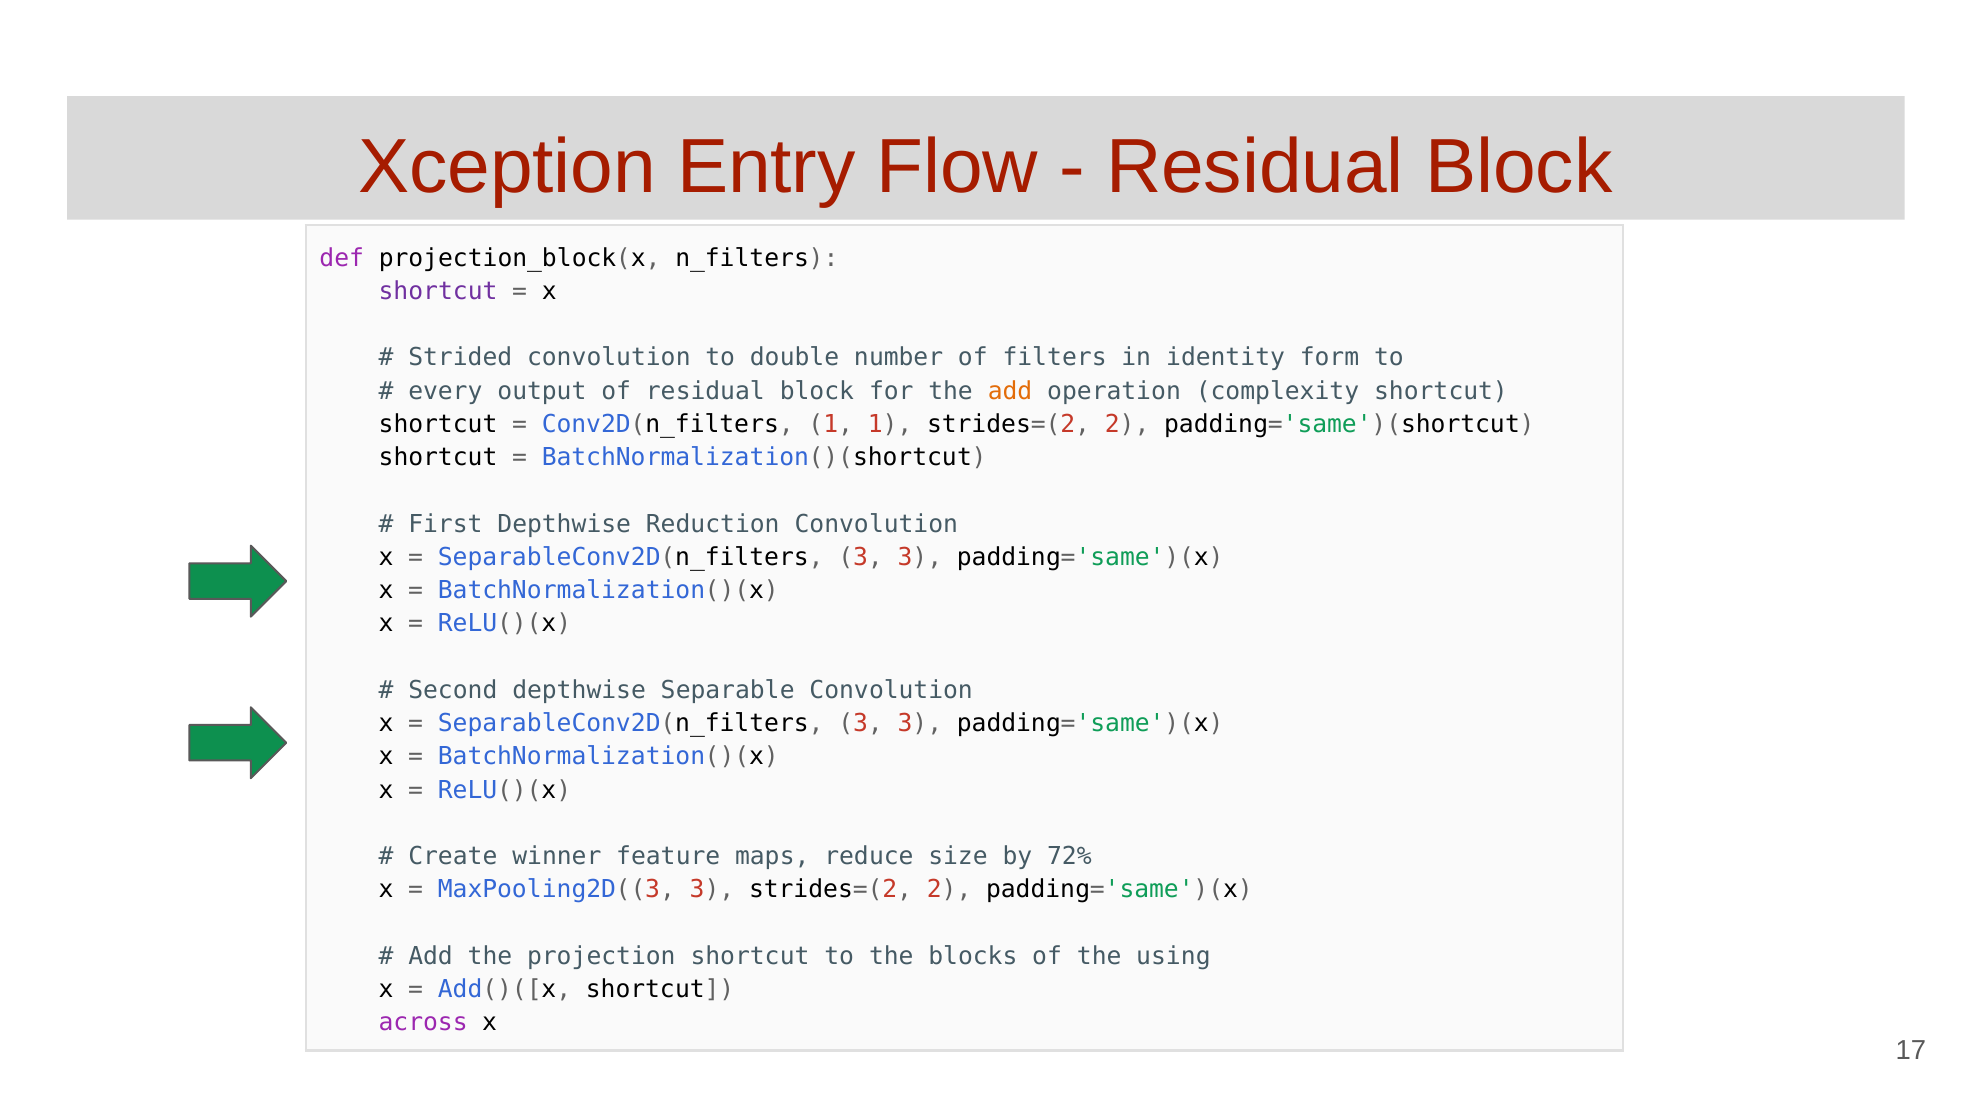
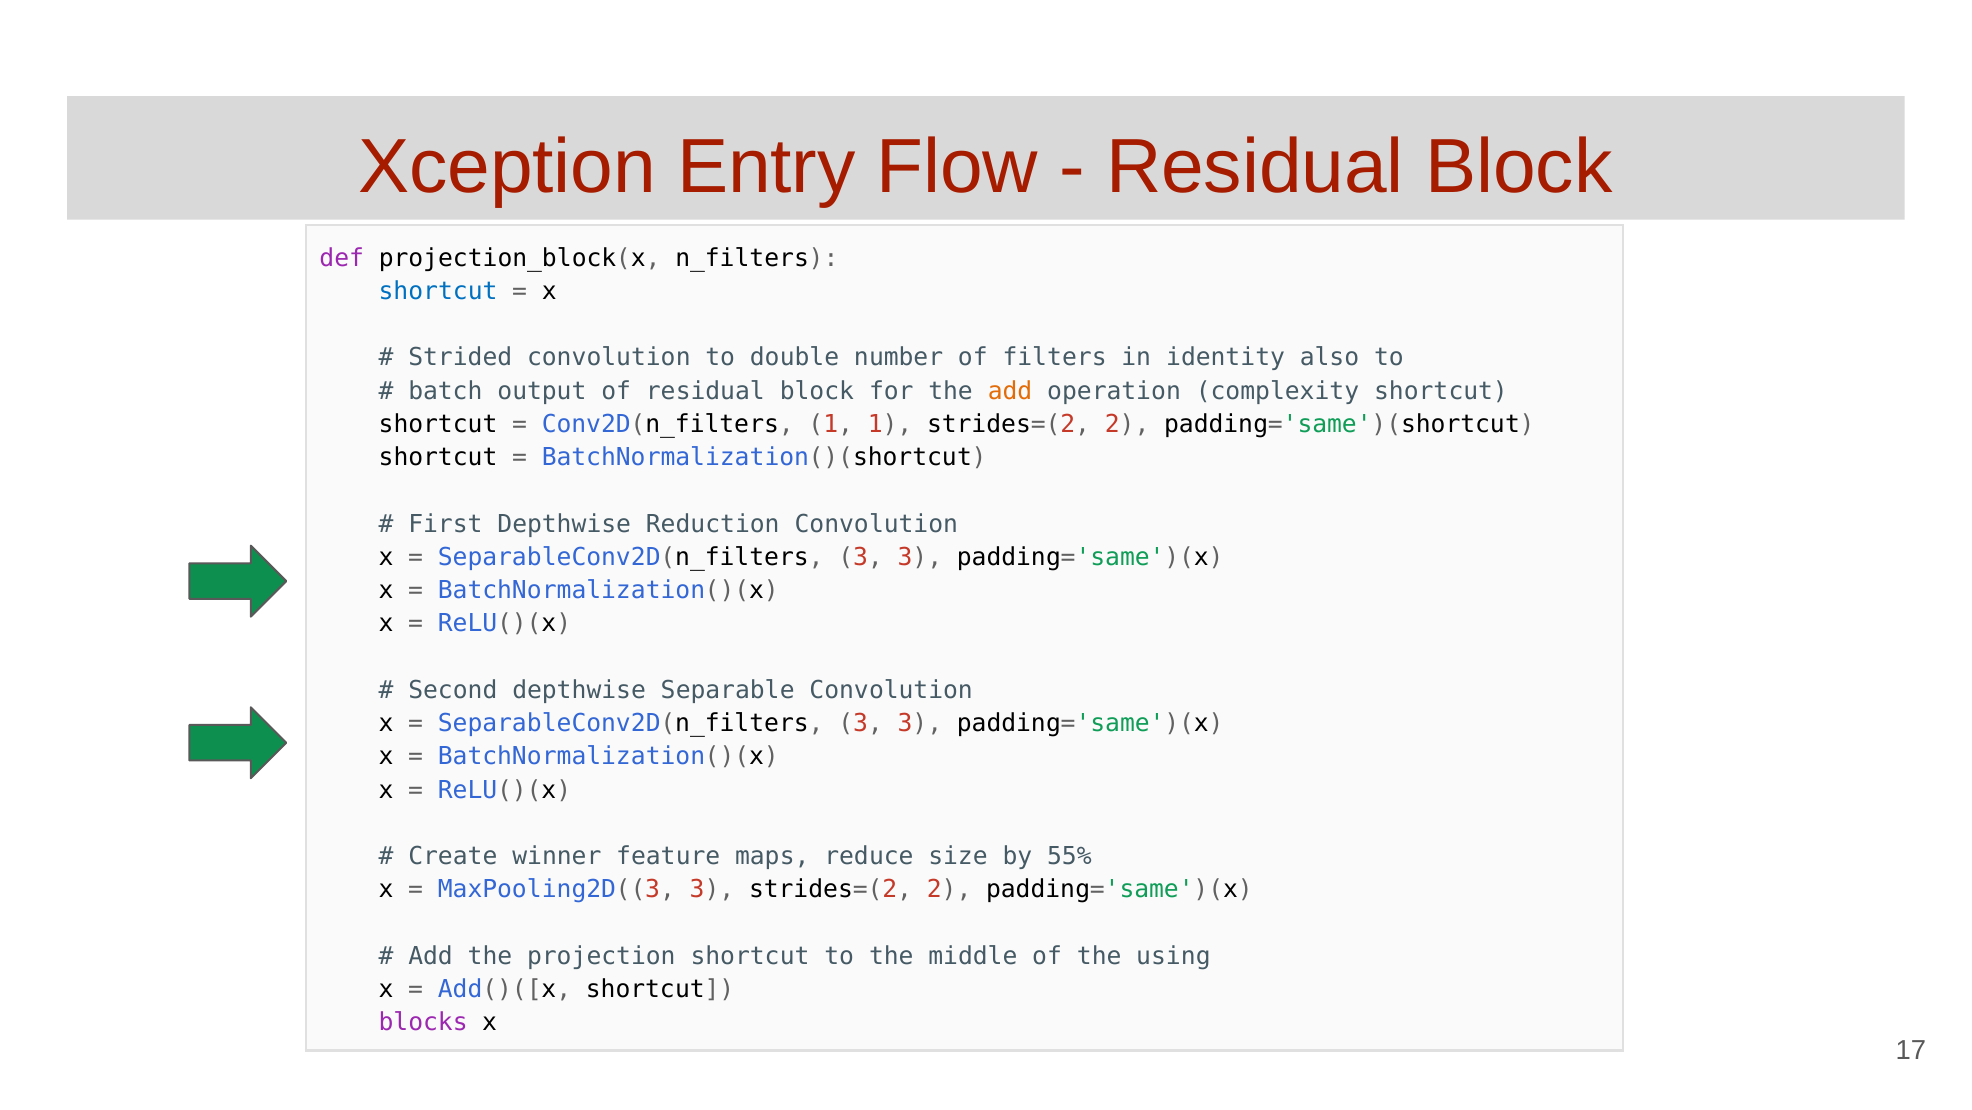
shortcut colour: purple -> blue (438, 291)
form: form -> also (1329, 358)
every: every -> batch (445, 391)
72%: 72% -> 55% (1069, 856)
blocks: blocks -> middle (973, 956)
across: across -> blocks (423, 1022)
